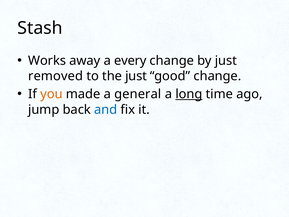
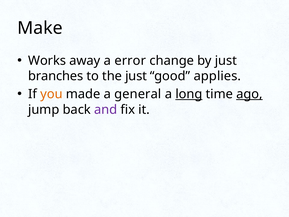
Stash: Stash -> Make (40, 28)
every: every -> error (130, 61)
removed: removed -> branches (56, 76)
good change: change -> applies (217, 76)
ago underline: none -> present (249, 94)
and colour: blue -> purple (106, 109)
